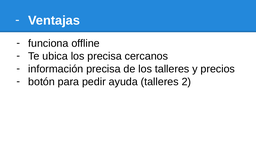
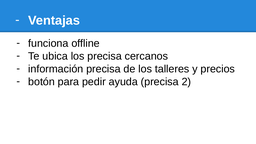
ayuda talleres: talleres -> precisa (160, 82)
